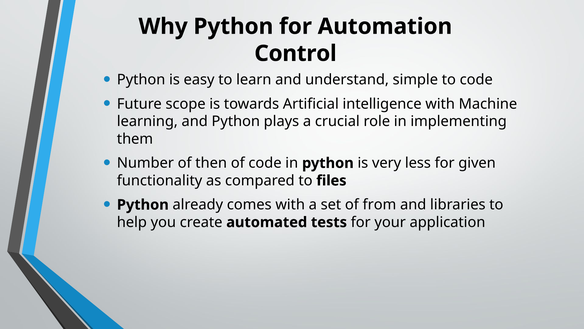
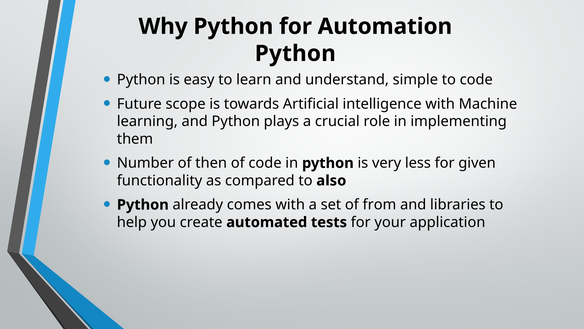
Control: Control -> Python (295, 53)
files: files -> also (331, 180)
